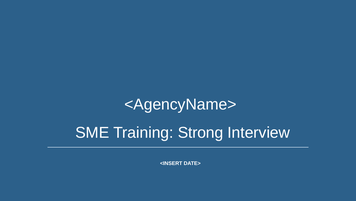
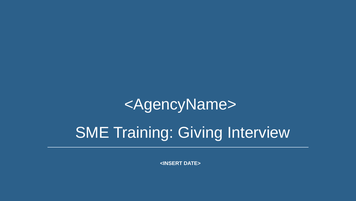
Strong: Strong -> Giving (200, 132)
